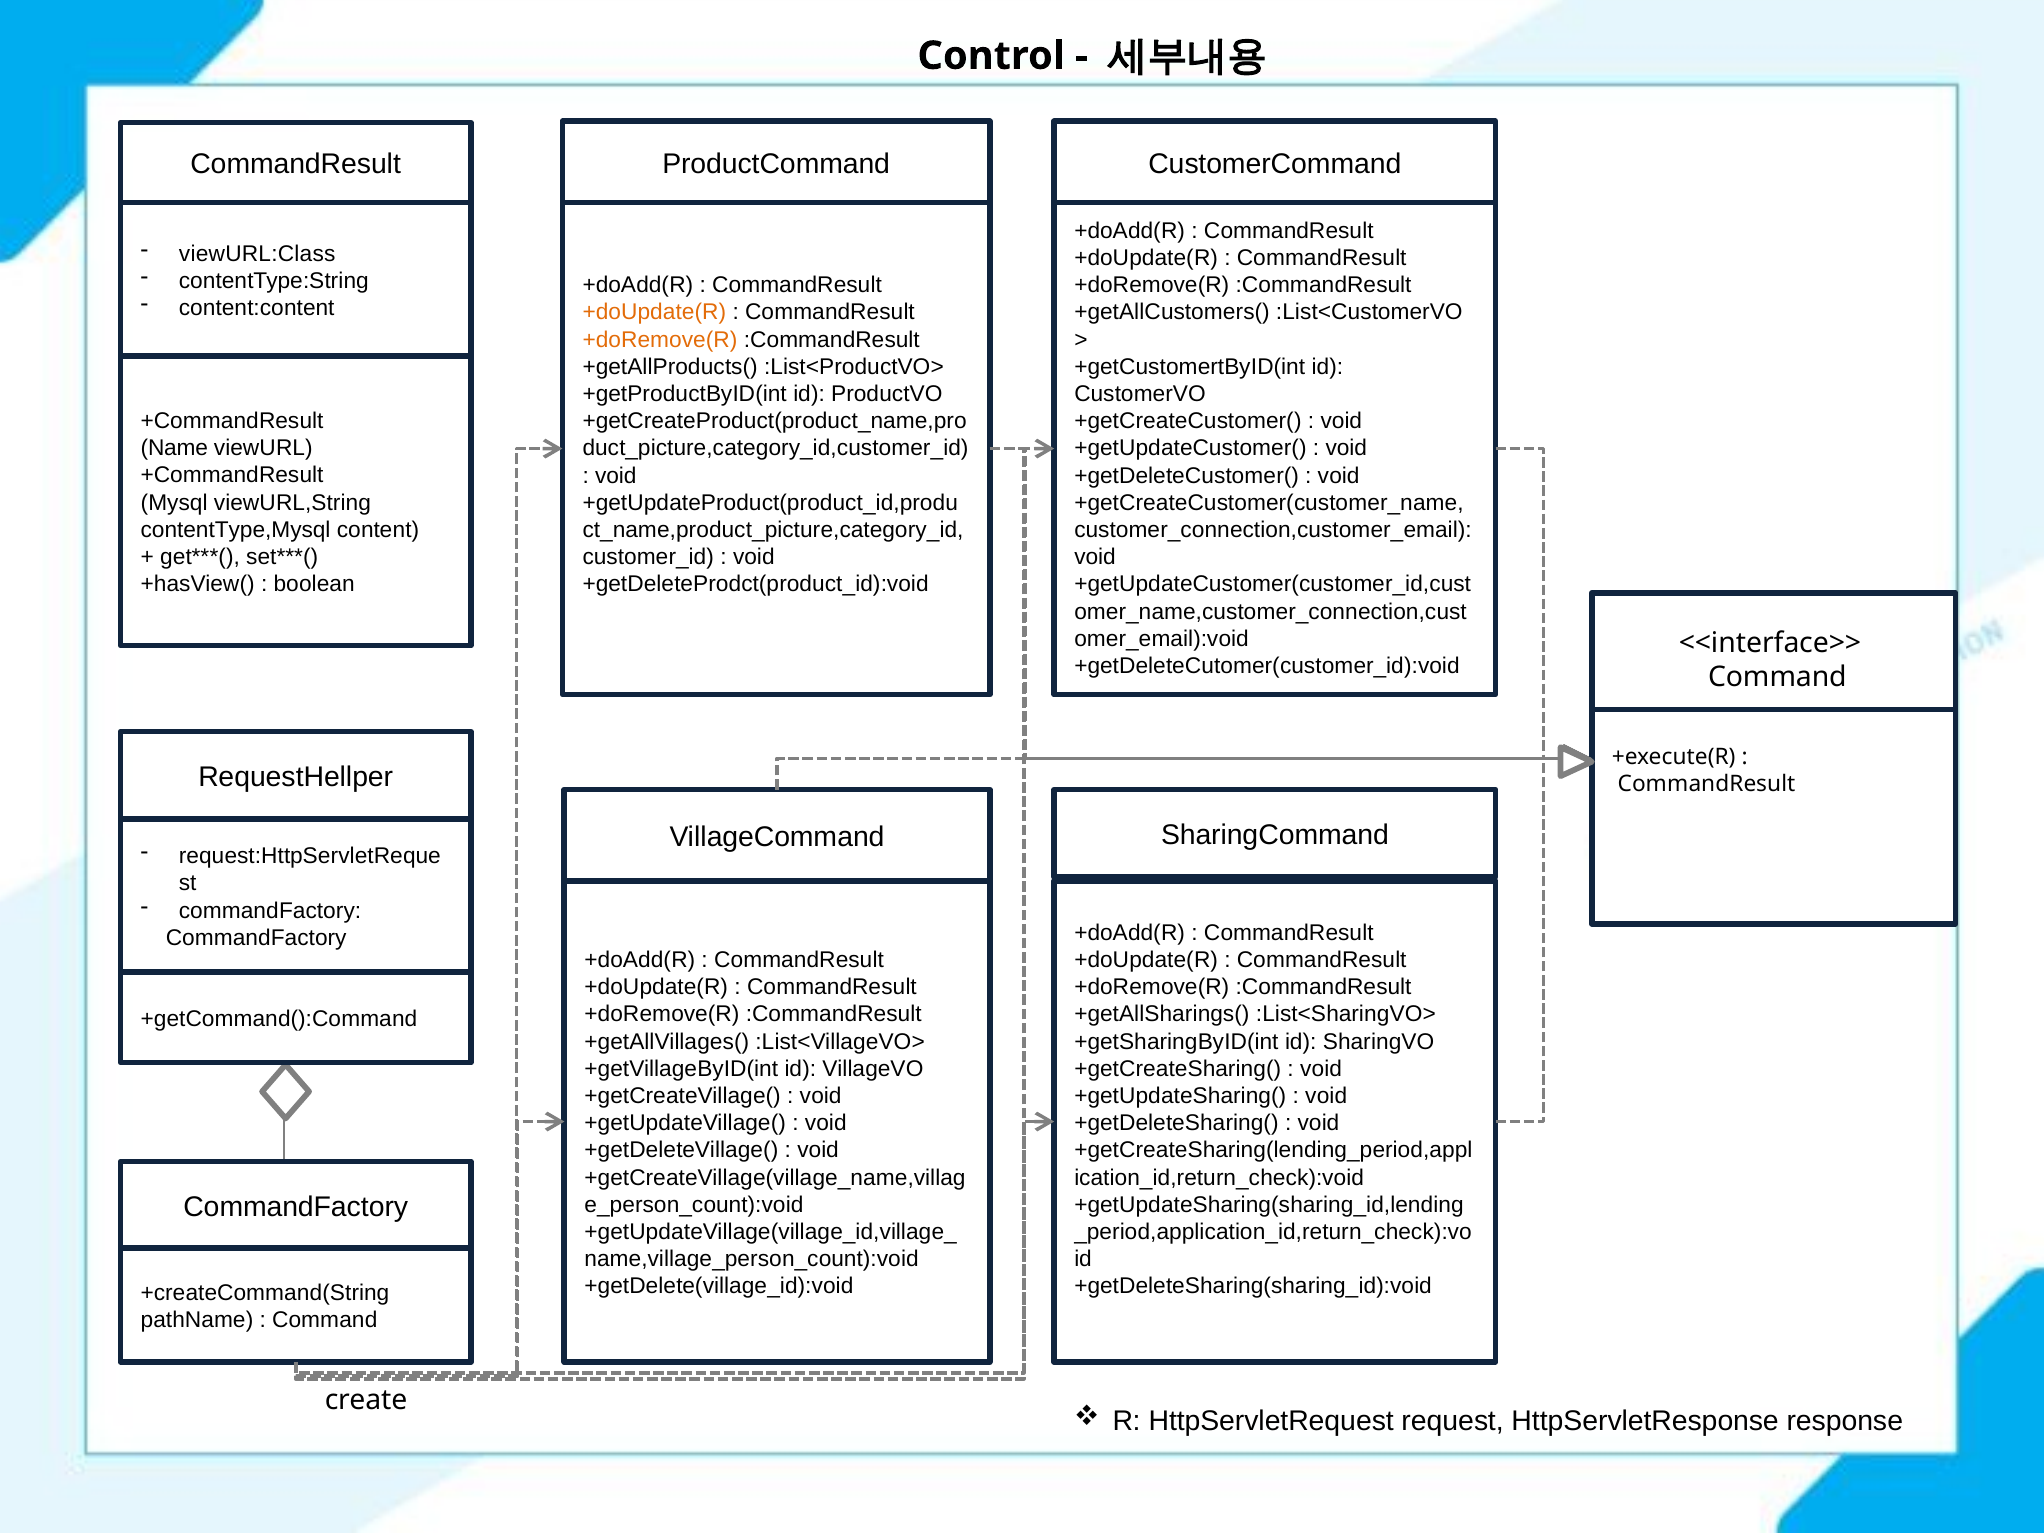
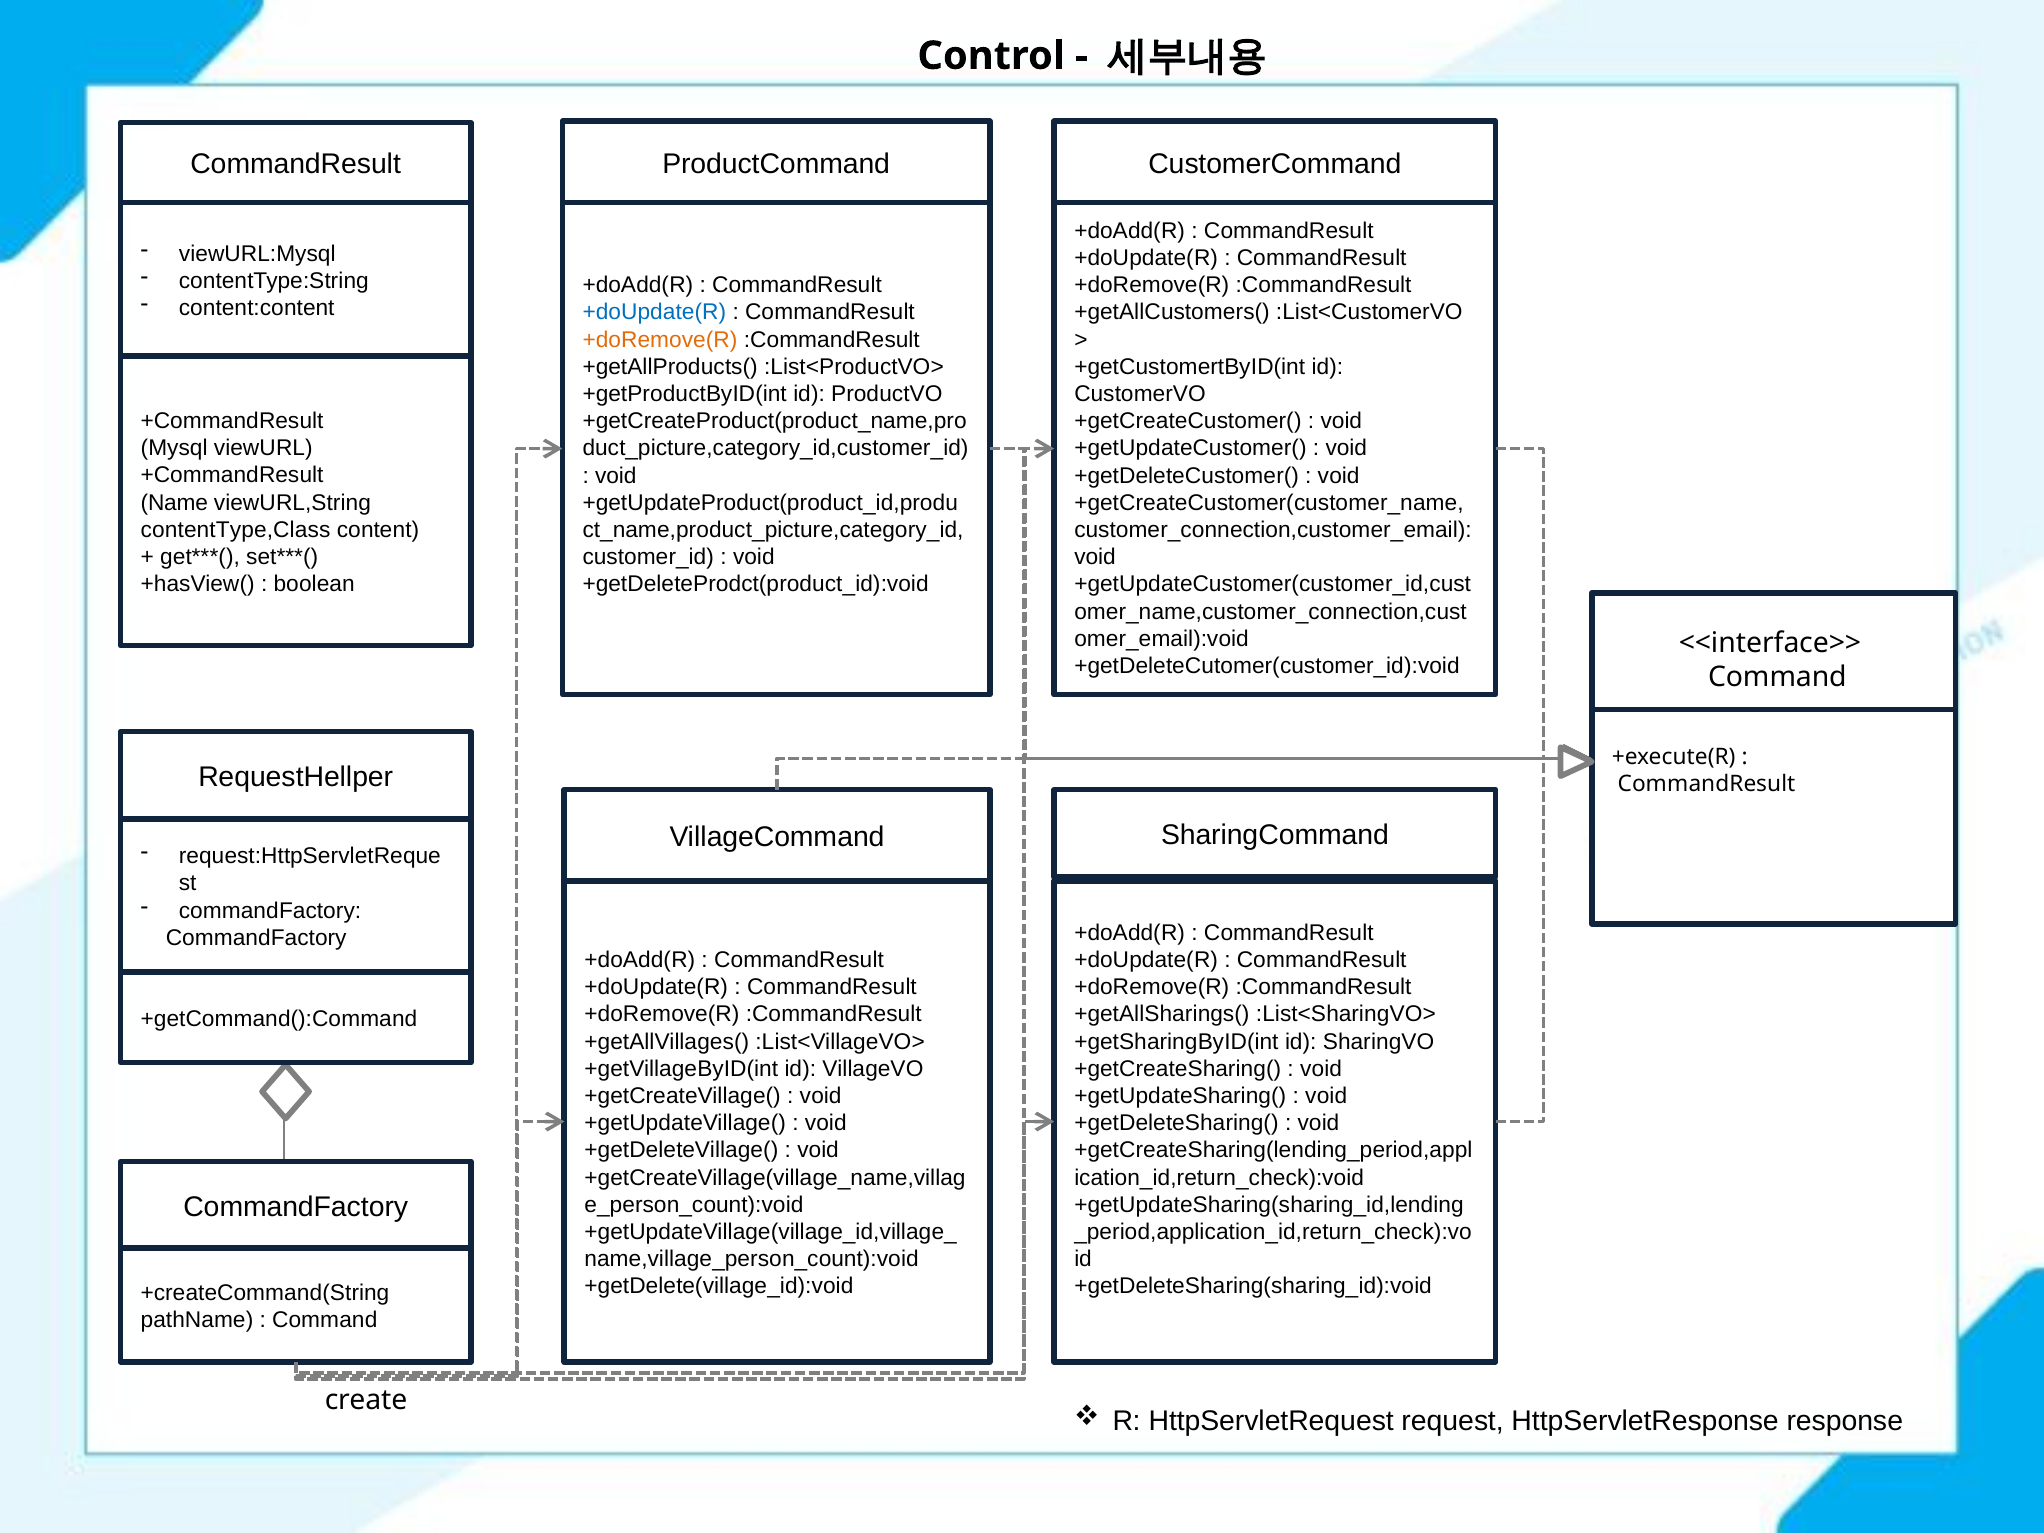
viewURL:Class: viewURL:Class -> viewURL:Mysql (257, 254)
+doUpdate(R colour: orange -> blue (654, 312)
Name: Name -> Mysql (174, 448)
Mysql: Mysql -> Name (174, 503)
contentType,Mysql: contentType,Mysql -> contentType,Class (236, 530)
